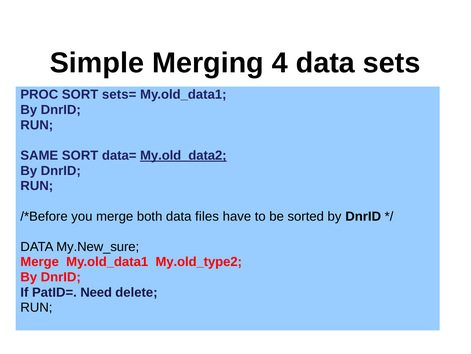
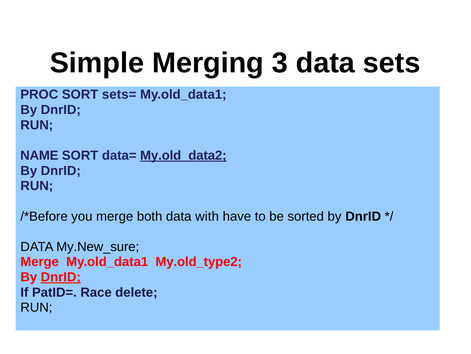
4: 4 -> 3 (280, 63)
SAME: SAME -> NAME (39, 155)
files: files -> with (207, 216)
DnrID underline: none -> present (61, 277)
Need: Need -> Race (96, 292)
